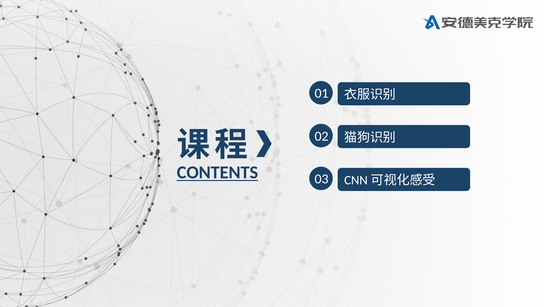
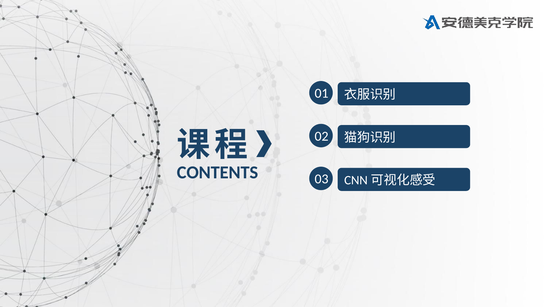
CONTENTS underline: present -> none (217, 173)
